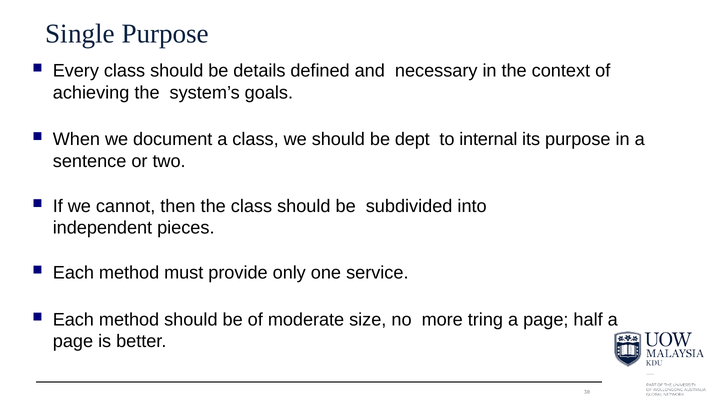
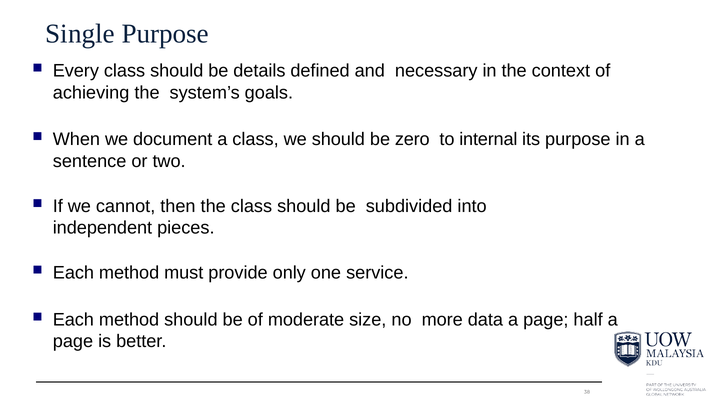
dept: dept -> zero (412, 139)
tring: tring -> data (485, 319)
